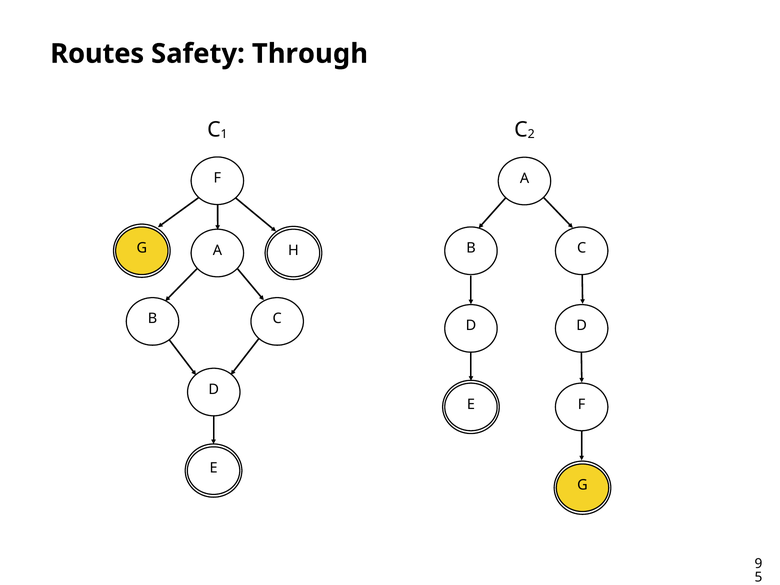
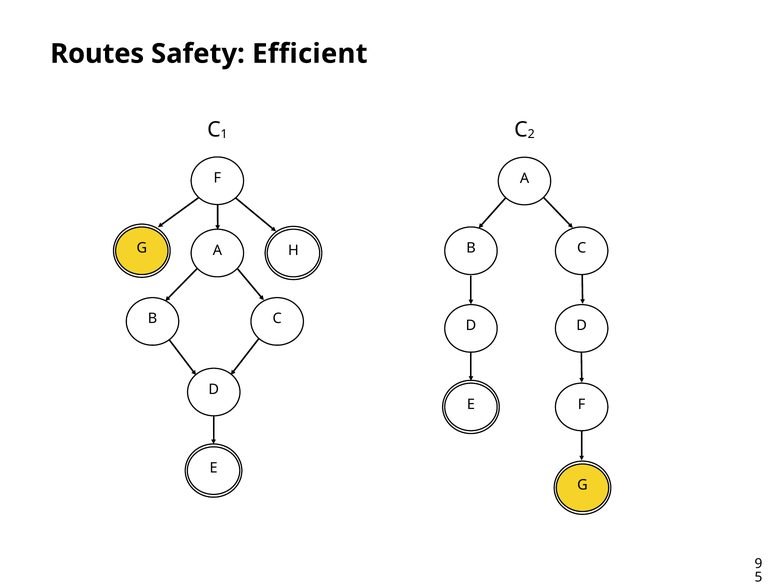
Through: Through -> Efficient (310, 54)
